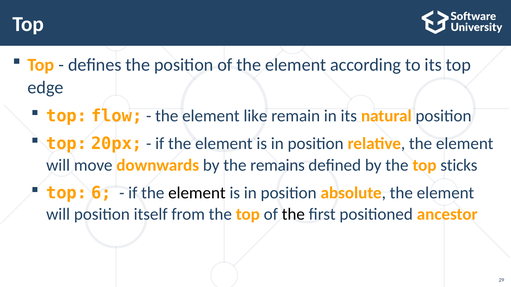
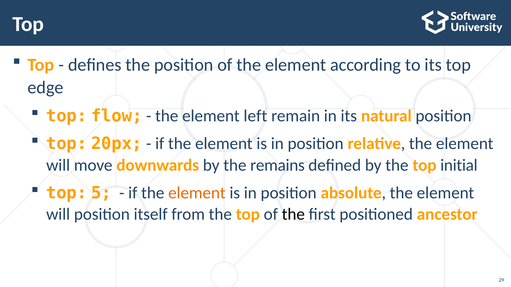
like: like -> left (255, 116)
sticks: sticks -> initial (459, 165)
6: 6 -> 5 (101, 193)
element colour: black -> orange (197, 193)
